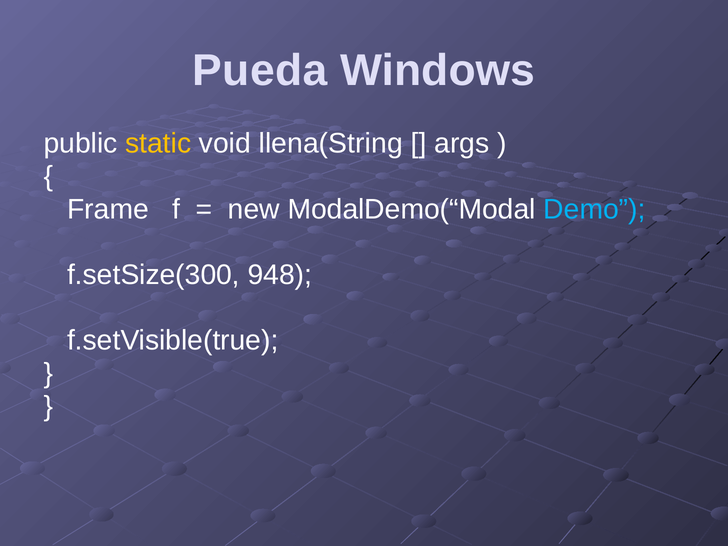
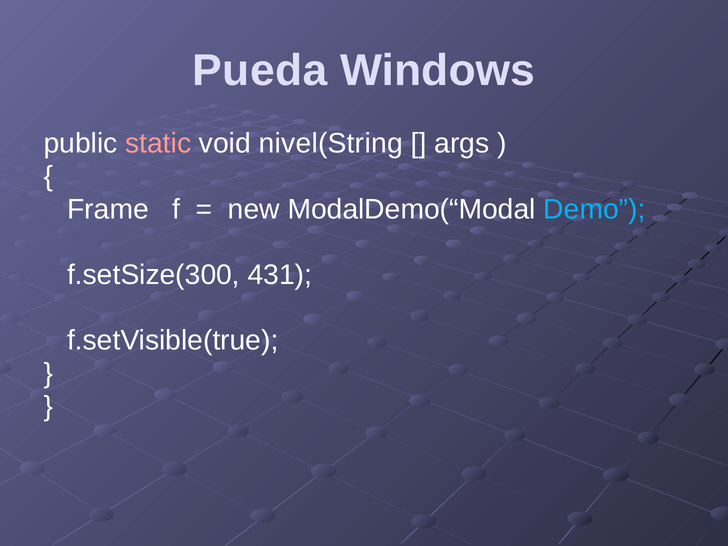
static colour: yellow -> pink (158, 143)
llena(String: llena(String -> nivel(String (331, 143)
948: 948 -> 431 (280, 275)
